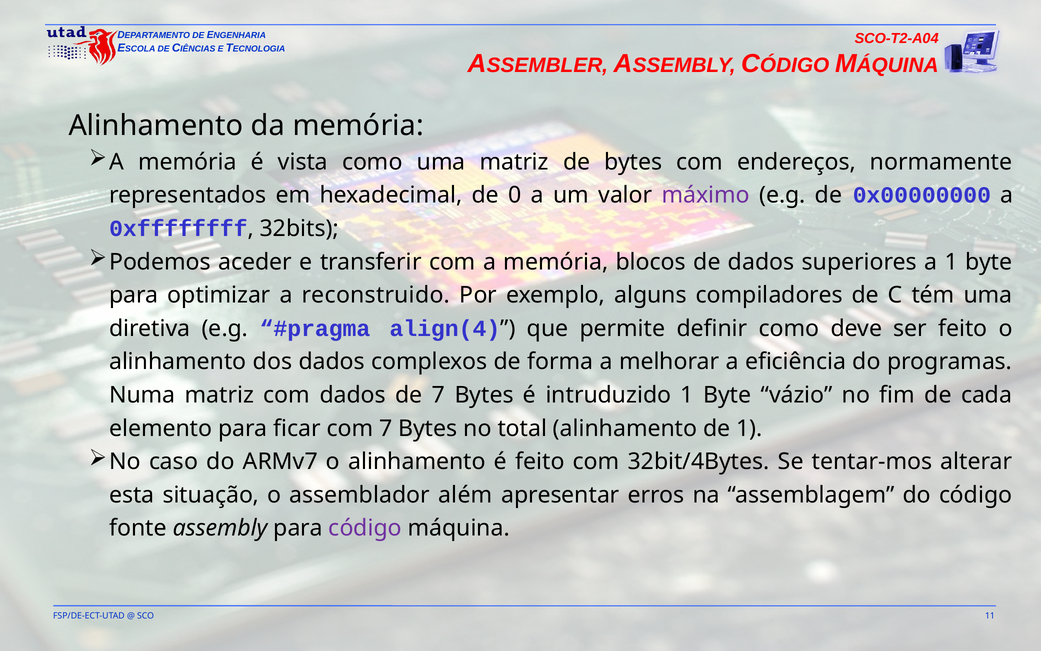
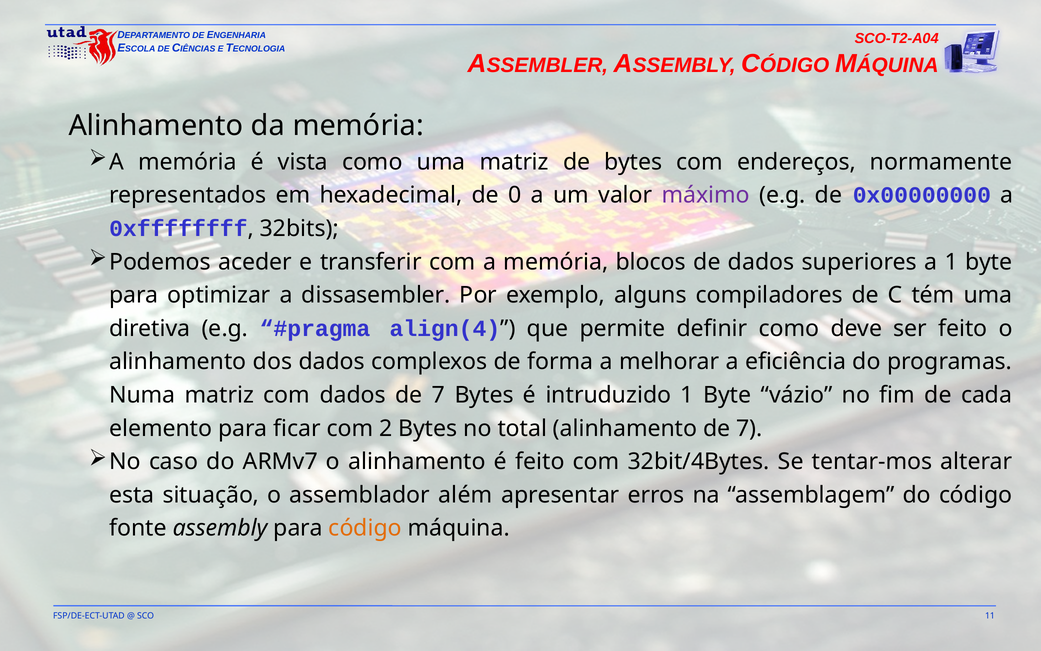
reconstruido: reconstruido -> dissasembler (376, 295)
com 7: 7 -> 2 (386, 428)
alinhamento de 1: 1 -> 7 (749, 428)
código colour: purple -> orange (365, 528)
